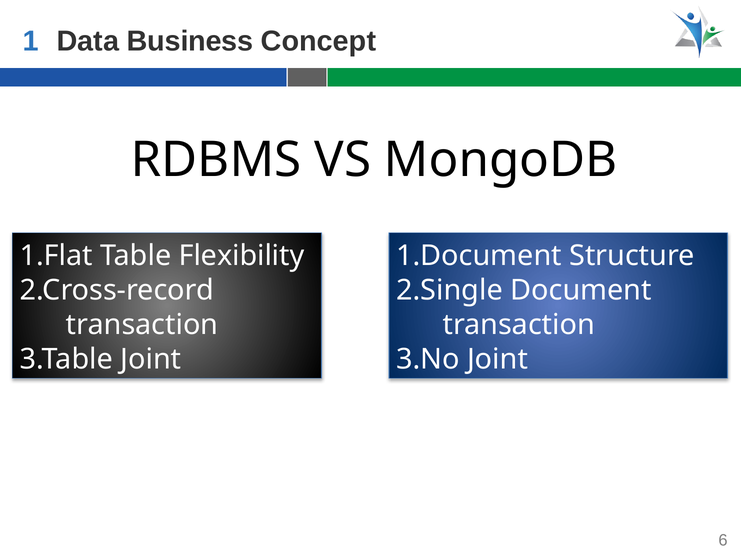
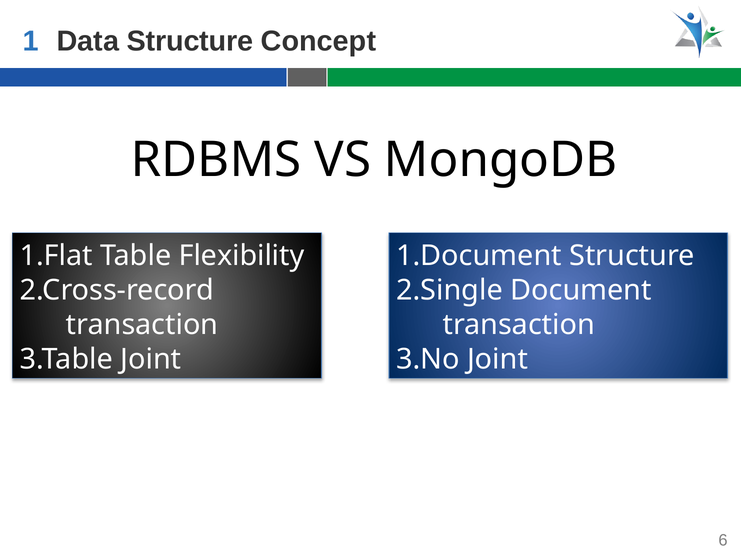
Data Business: Business -> Structure (190, 41)
